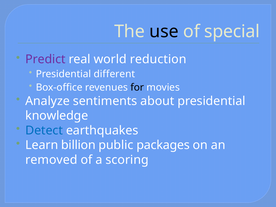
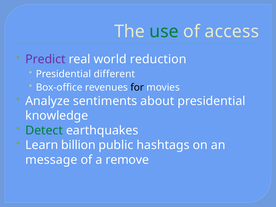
use colour: black -> green (164, 31)
special: special -> access (232, 31)
Detect colour: blue -> green (44, 130)
packages: packages -> hashtags (163, 145)
removed: removed -> message (51, 160)
scoring: scoring -> remove (127, 160)
